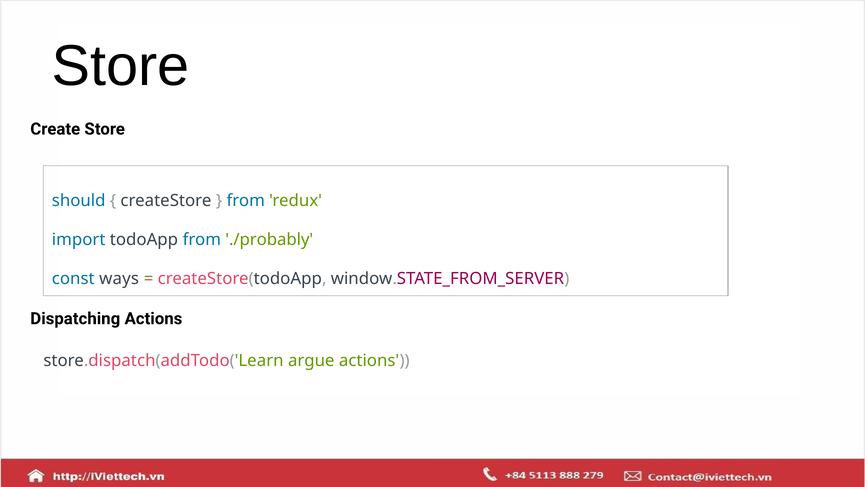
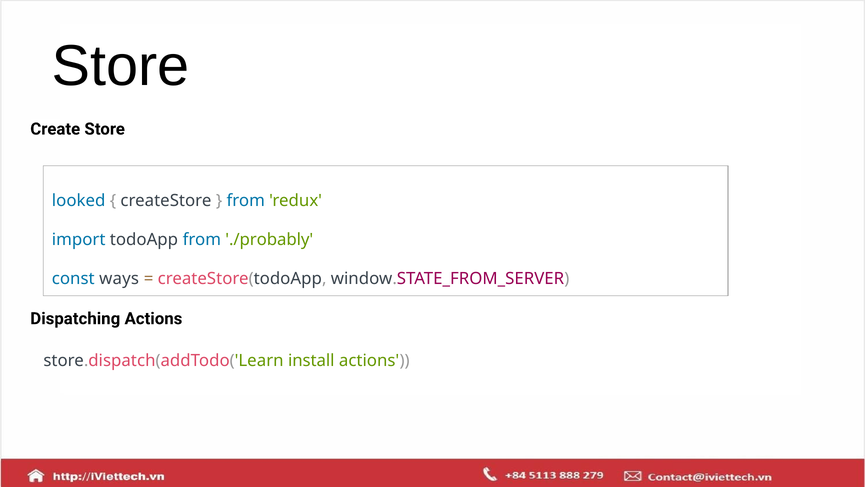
should: should -> looked (79, 201)
argue: argue -> install (311, 360)
